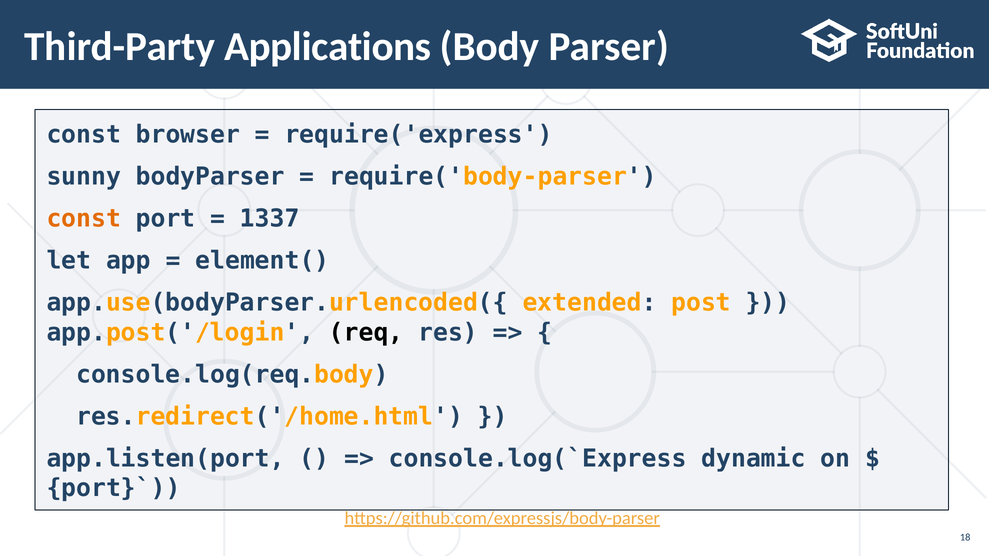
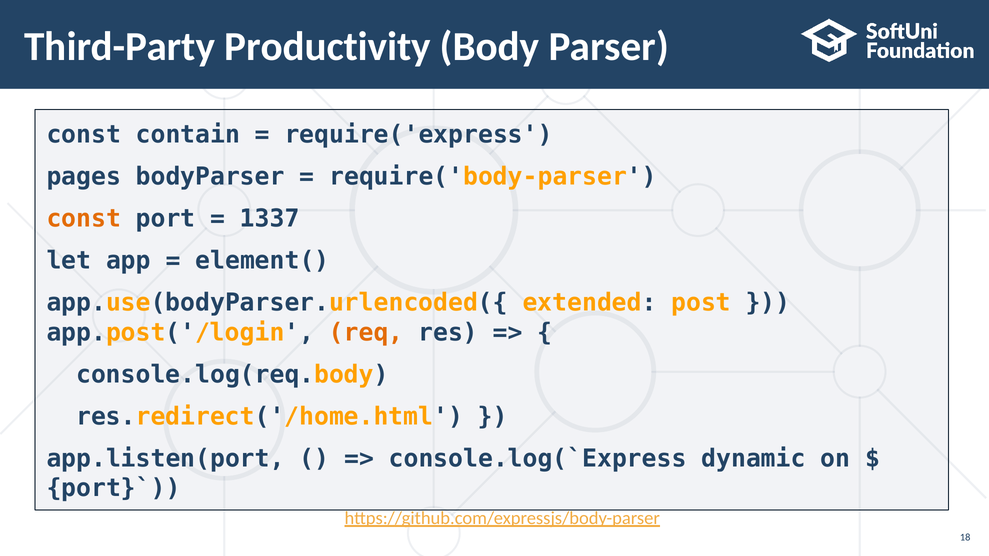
Applications: Applications -> Productivity (328, 47)
browser: browser -> contain (188, 135)
sunny: sunny -> pages (84, 177)
req colour: black -> orange (366, 333)
